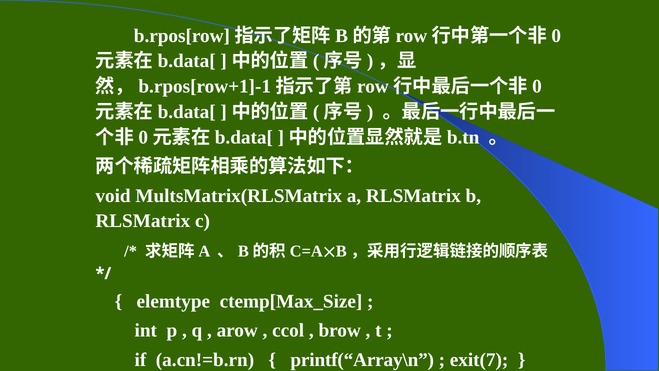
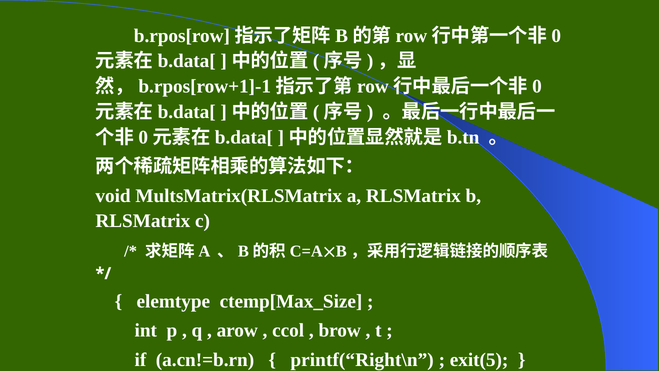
printf(“Array\n: printf(“Array\n -> printf(“Right\n (362, 360)
exit(7: exit(7 -> exit(5 (479, 360)
